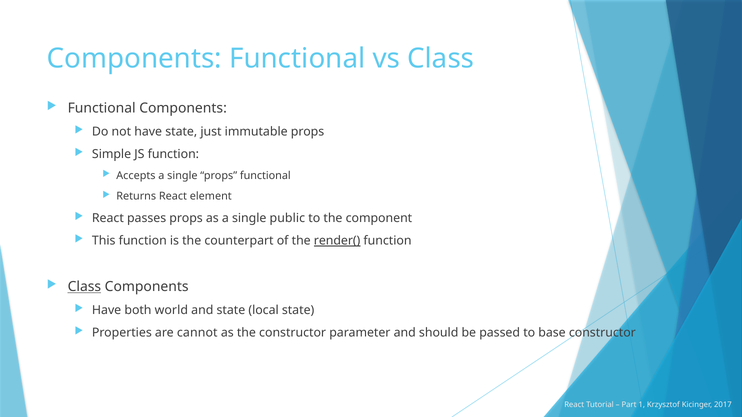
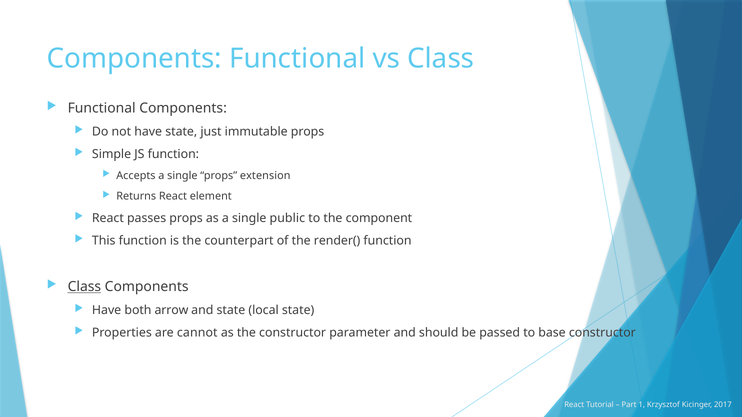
props functional: functional -> extension (265, 176)
render( underline: present -> none (337, 241)
world: world -> arrow (171, 310)
